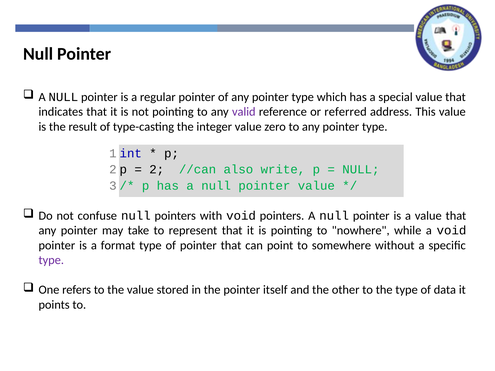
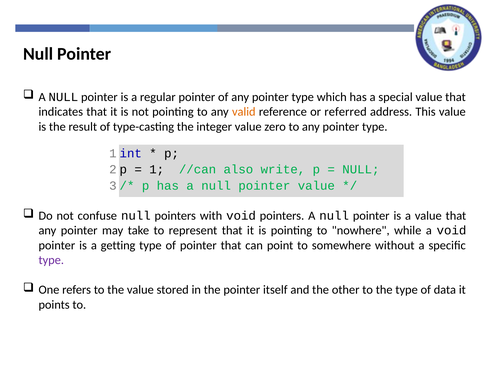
valid colour: purple -> orange (244, 112)
2: 2 -> 1 (157, 170)
format: format -> getting (118, 246)
